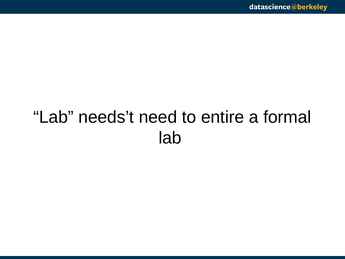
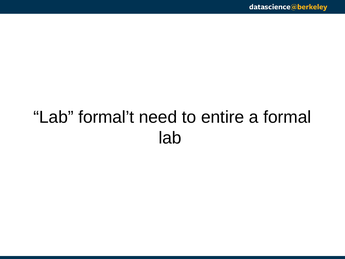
needs’t: needs’t -> formal’t (106, 117)
